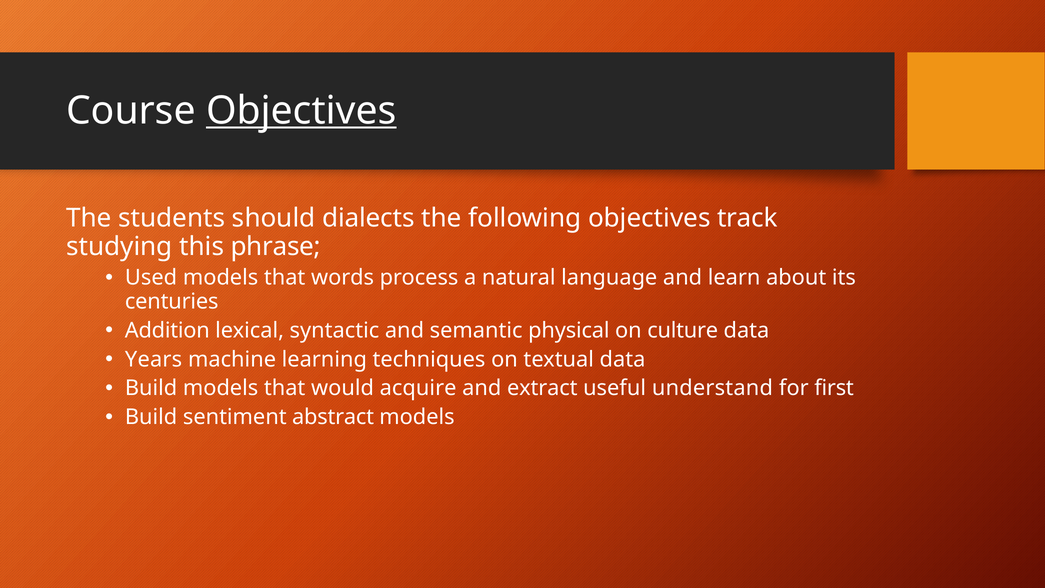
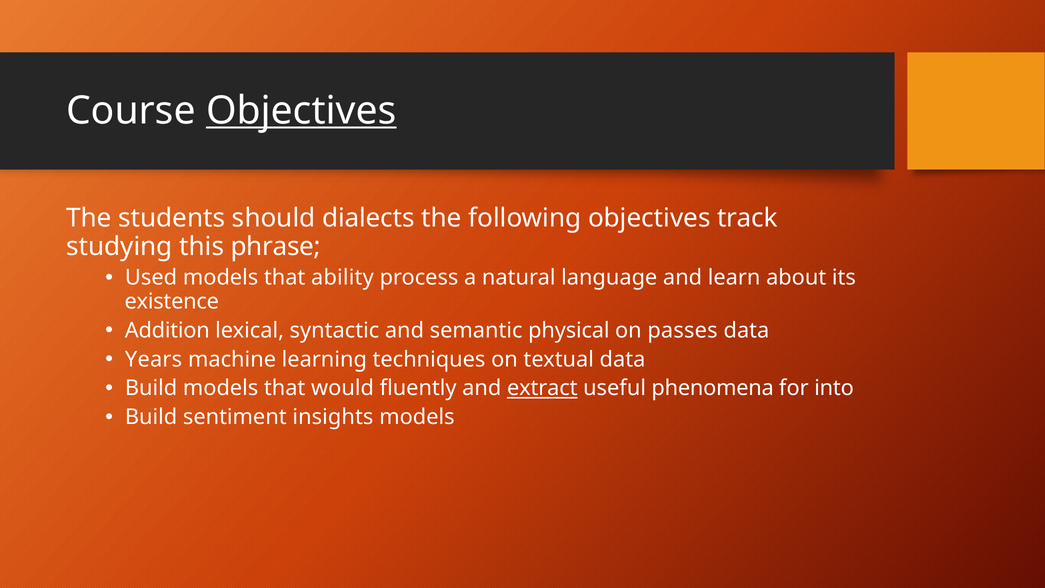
words: words -> ability (342, 278)
centuries: centuries -> existence (172, 301)
culture: culture -> passes (683, 330)
acquire: acquire -> fluently (418, 388)
extract underline: none -> present (542, 388)
understand: understand -> phenomena (713, 388)
first: first -> into (834, 388)
abstract: abstract -> insights (333, 417)
